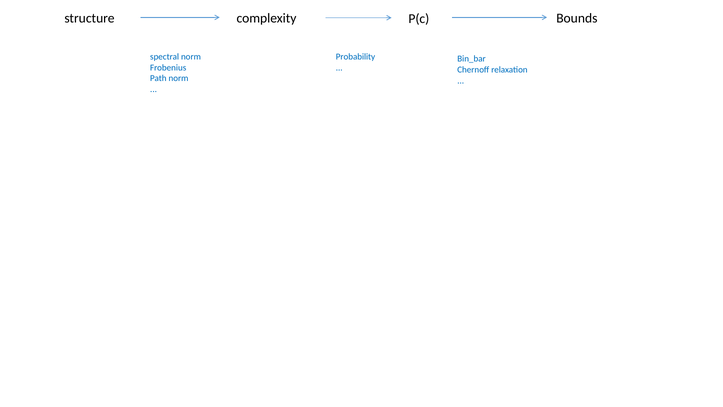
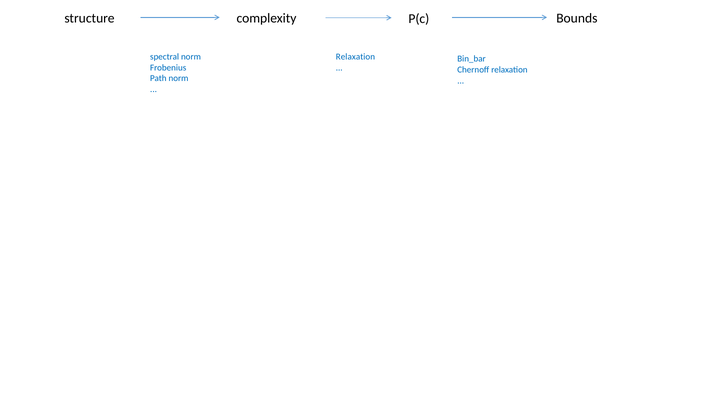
Probability: Probability -> Relaxation (355, 57)
